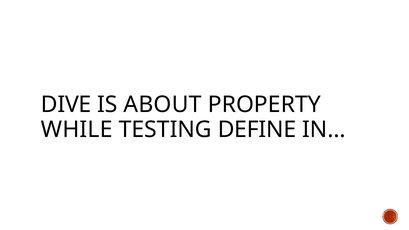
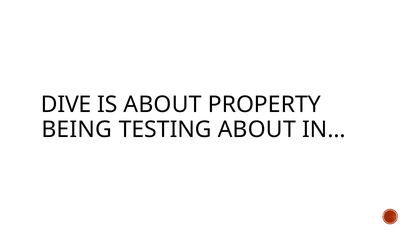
WHILE: WHILE -> BEING (77, 129)
TESTING DEFINE: DEFINE -> ABOUT (257, 129)
